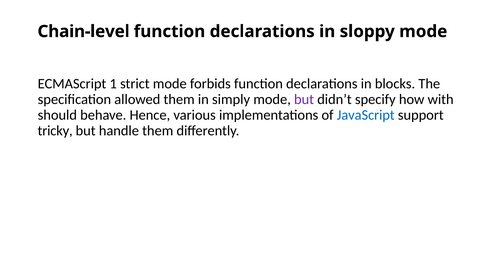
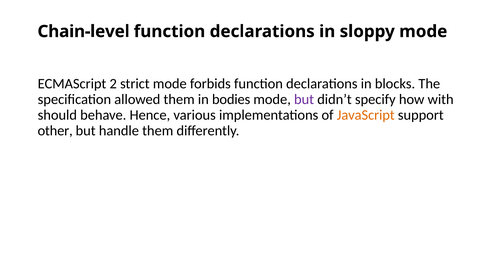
1: 1 -> 2 (113, 84)
simply: simply -> bodies (231, 99)
JavaScript colour: blue -> orange (366, 115)
tricky: tricky -> other (55, 130)
